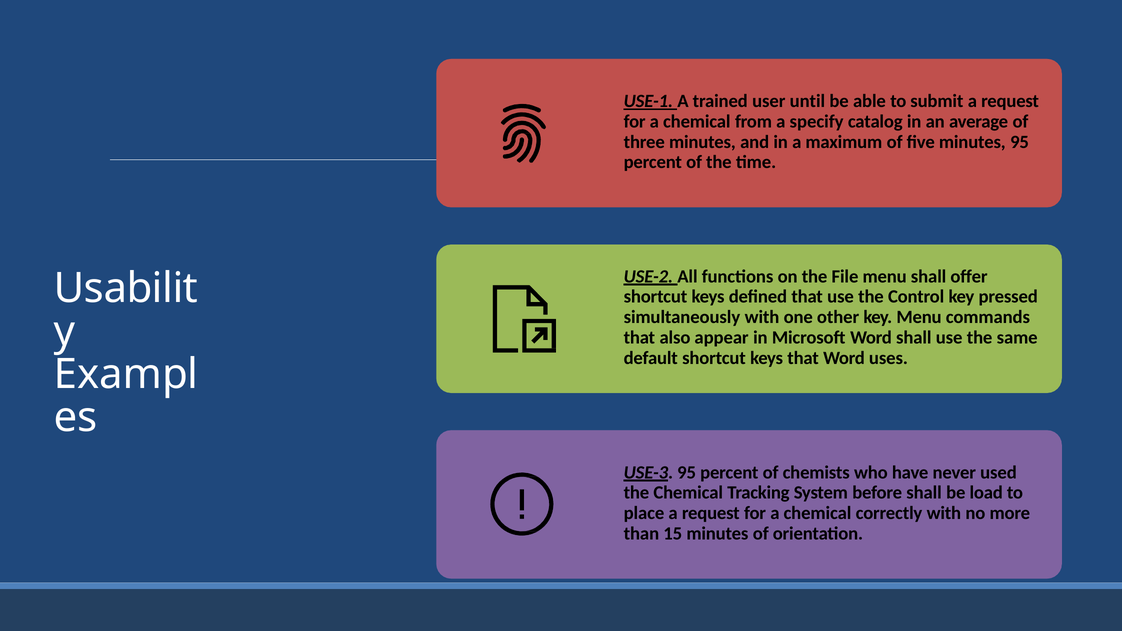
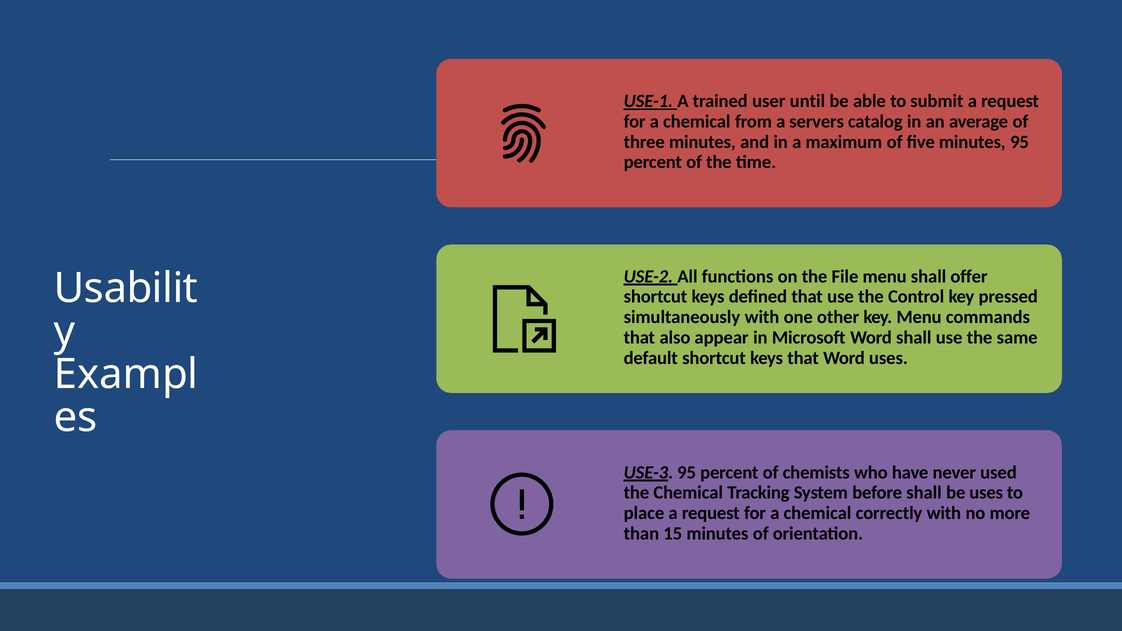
specify: specify -> servers (817, 122)
be load: load -> uses (986, 493)
